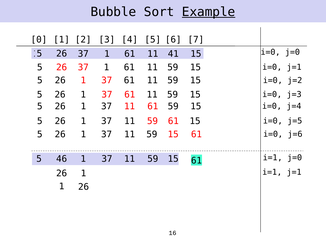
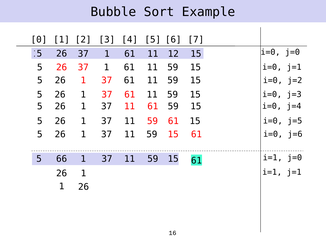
Example underline: present -> none (209, 12)
41: 41 -> 12 (173, 54)
46: 46 -> 66 (62, 159)
